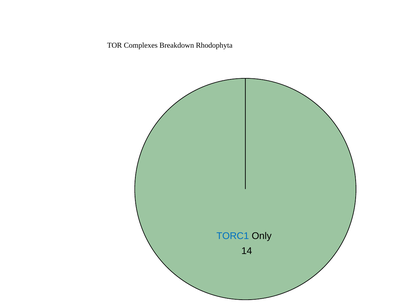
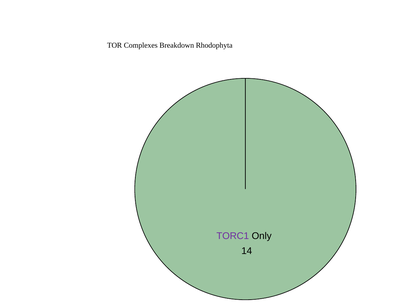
TORC1 colour: blue -> purple (233, 236)
